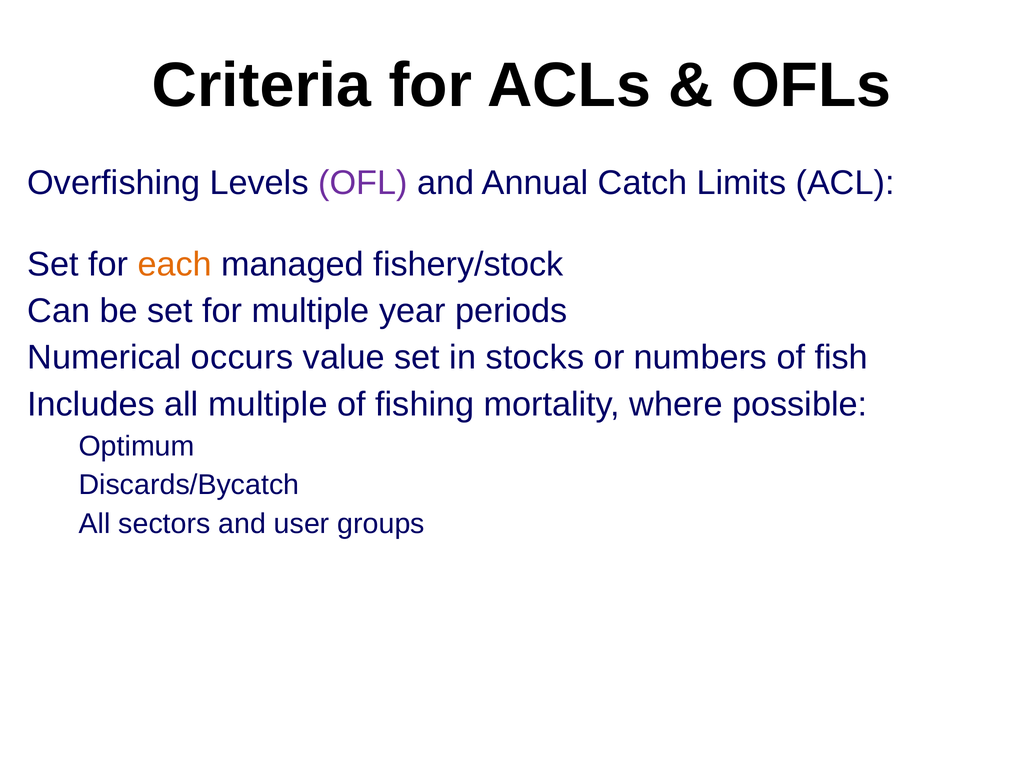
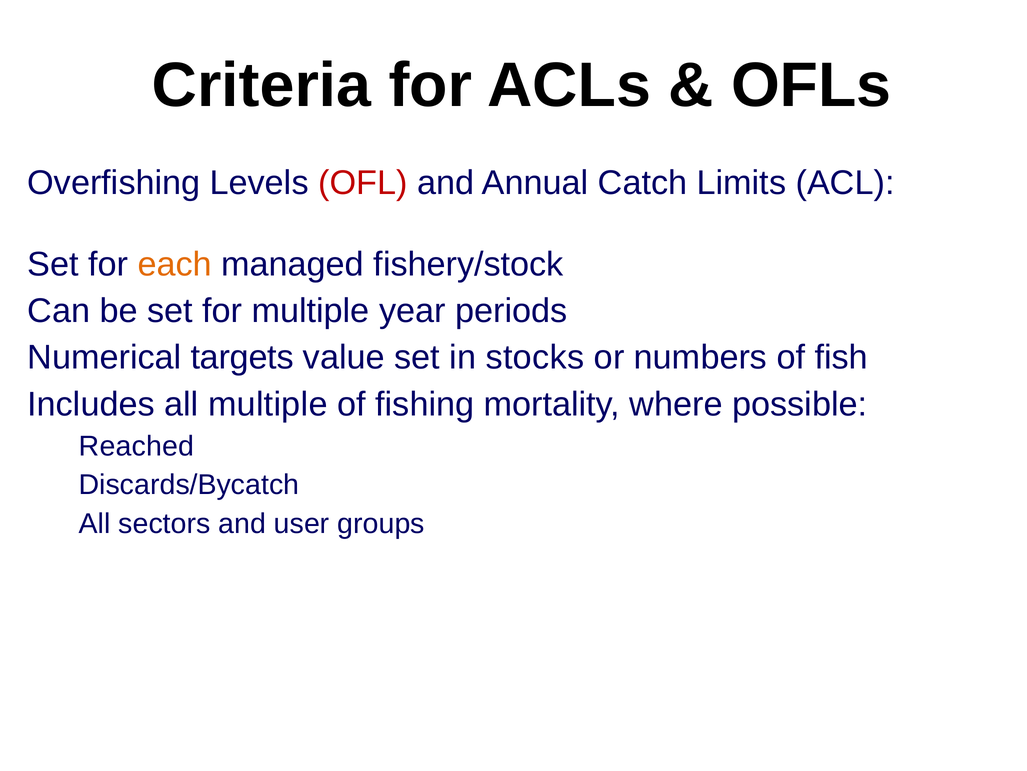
OFL colour: purple -> red (363, 183)
occurs: occurs -> targets (242, 357)
Optimum: Optimum -> Reached (137, 446)
